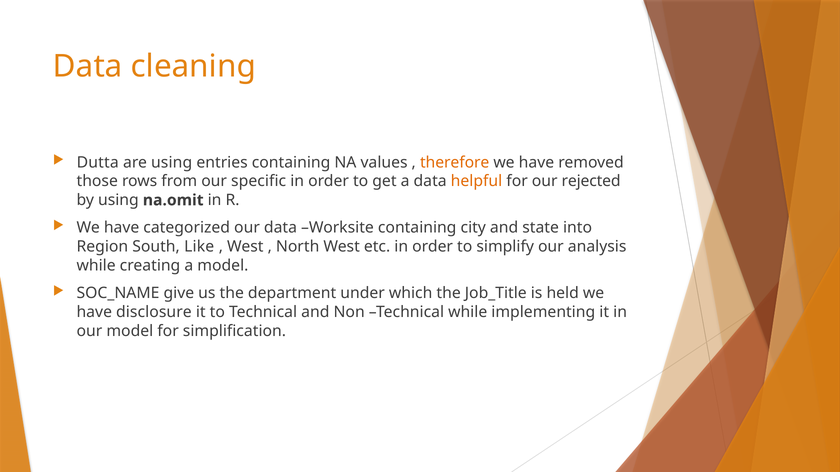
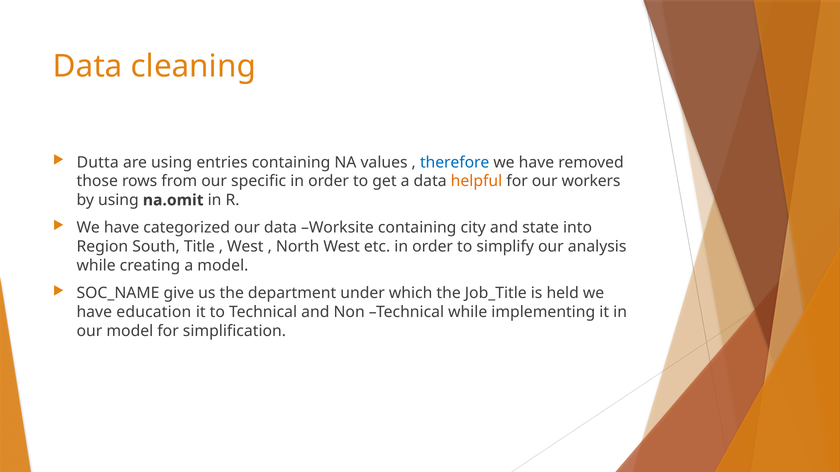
therefore colour: orange -> blue (455, 163)
rejected: rejected -> workers (591, 181)
Like: Like -> Title (199, 247)
disclosure: disclosure -> education (154, 312)
